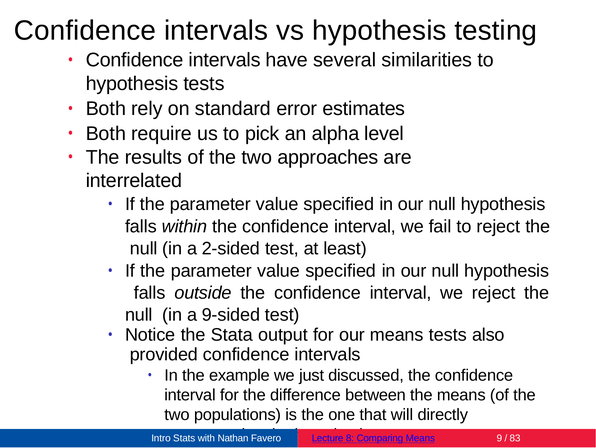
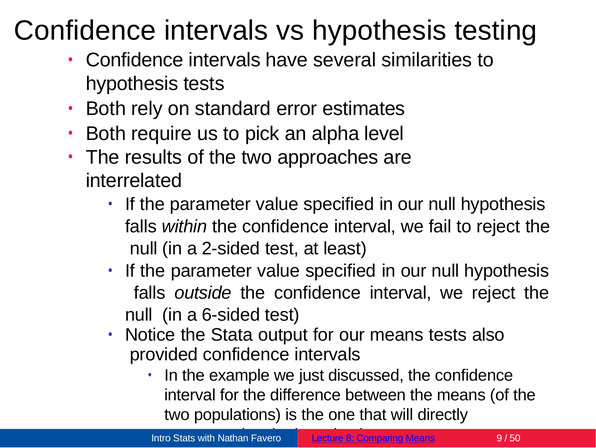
9-sided: 9-sided -> 6-sided (231, 315)
83: 83 -> 50 (515, 438)
